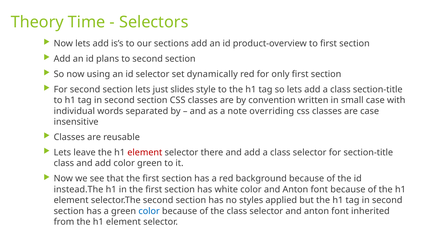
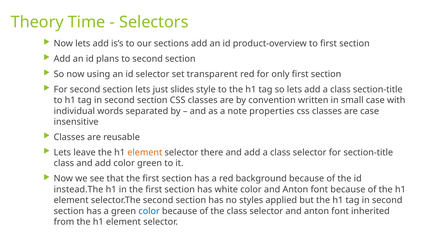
dynamically: dynamically -> transparent (212, 74)
overriding: overriding -> properties (272, 111)
element colour: red -> orange (145, 153)
